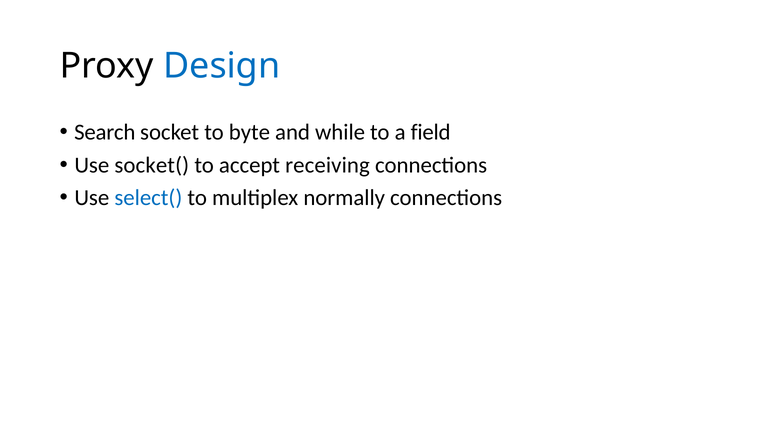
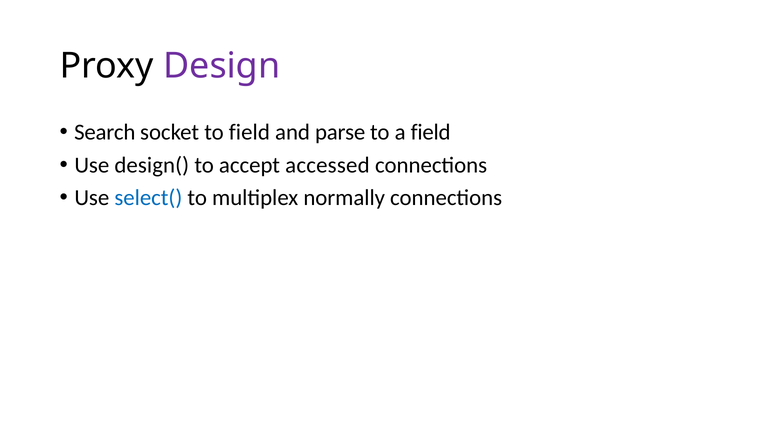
Design colour: blue -> purple (222, 66)
to byte: byte -> field (249, 132)
while: while -> parse (340, 132)
socket(: socket( -> design( (152, 165)
receiving: receiving -> accessed (327, 165)
